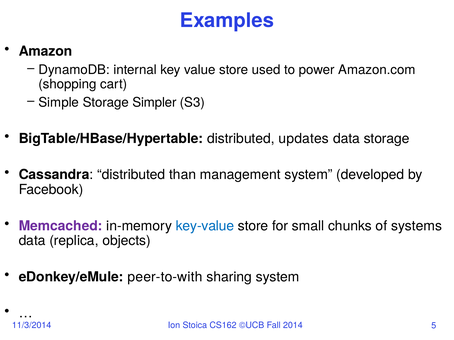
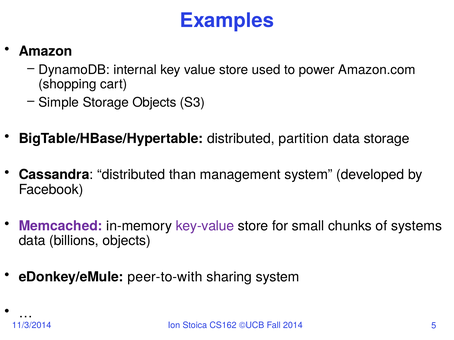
Storage Simpler: Simpler -> Objects (154, 103)
updates: updates -> partition (304, 139)
key-value colour: blue -> purple (205, 226)
replica: replica -> billions (74, 241)
